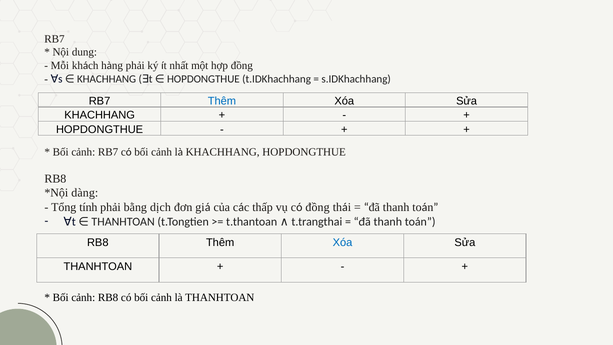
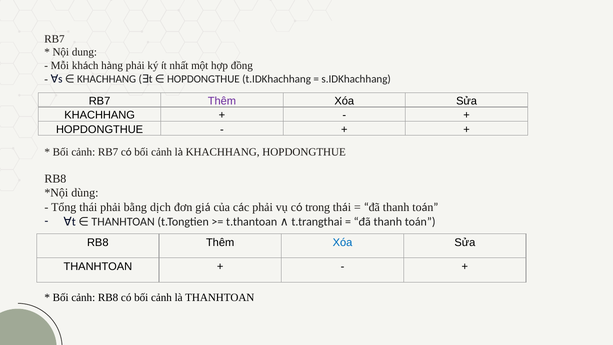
Thêm colour: blue -> purple (222, 101)
dàng: dàng -> dùng (85, 193)
Tổng tính: tính -> thái (88, 207)
các thấp: thấp -> phải (263, 207)
có đồng: đồng -> trong (318, 207)
